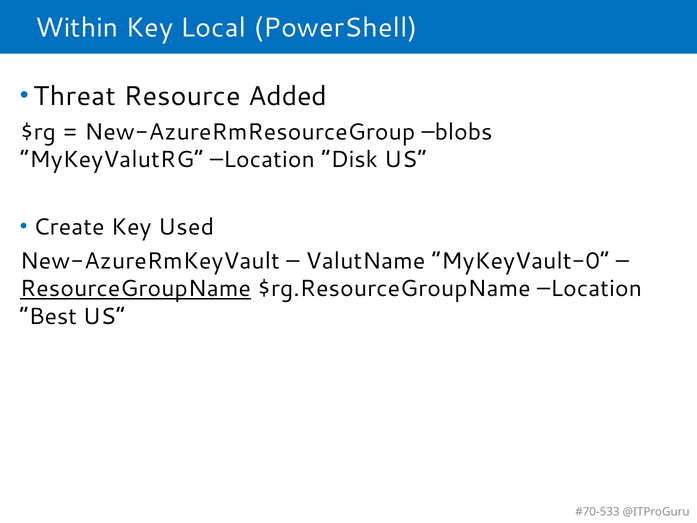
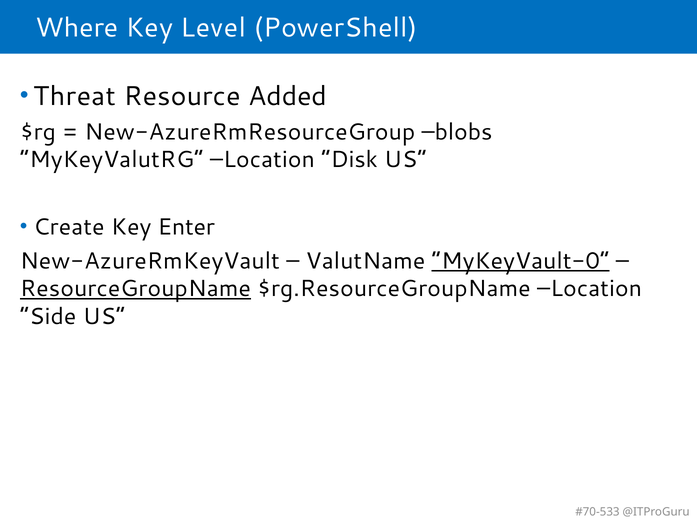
Within: Within -> Where (77, 28)
Local: Local -> Level (213, 28)
Used: Used -> Enter (186, 227)
MyKeyVault-0 underline: none -> present (521, 261)
Best: Best -> Side (48, 317)
